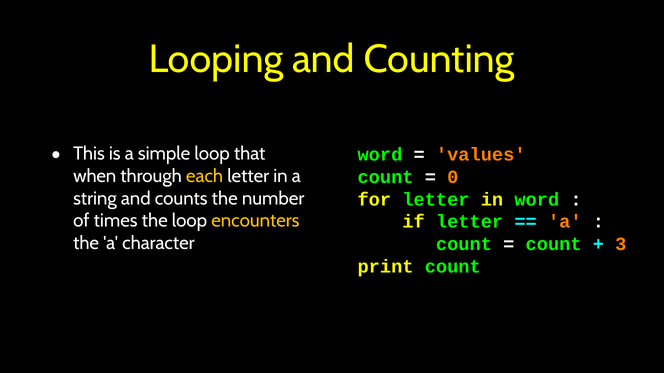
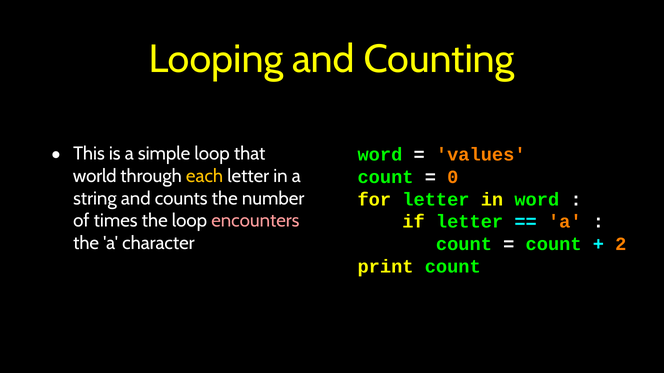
when: when -> world (95, 176)
encounters colour: yellow -> pink (255, 221)
3: 3 -> 2 (621, 244)
